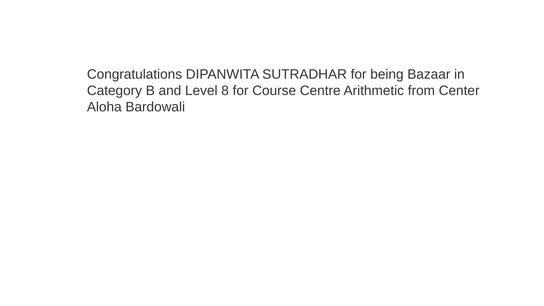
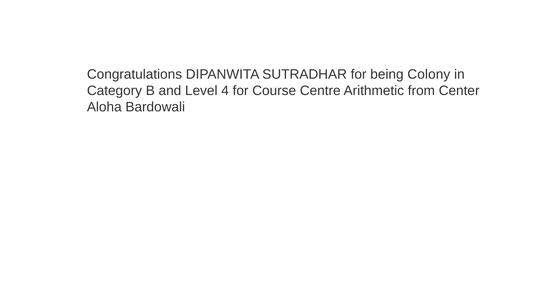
Bazaar: Bazaar -> Colony (429, 74)
8: 8 -> 4 (225, 91)
